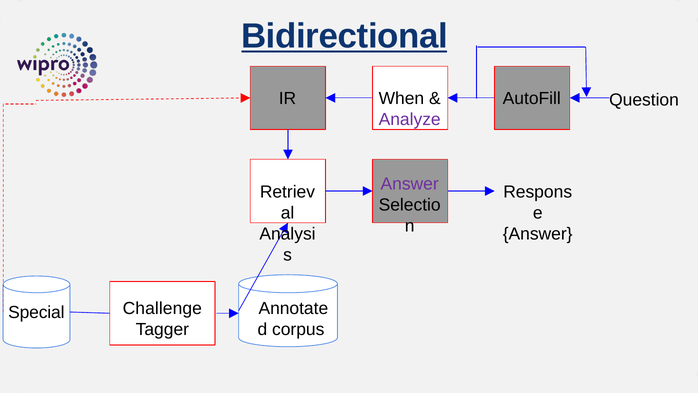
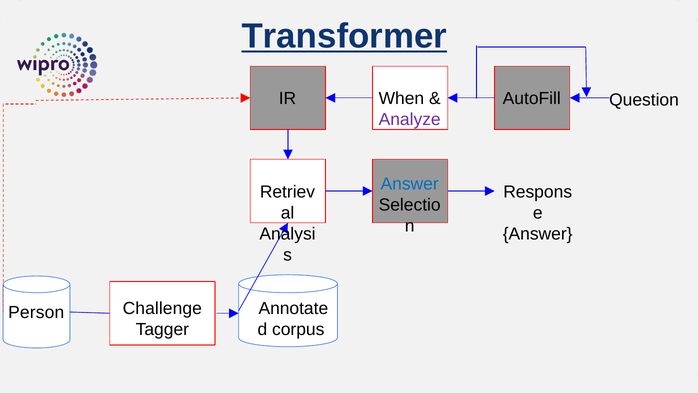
Bidirectional: Bidirectional -> Transformer (344, 36)
Answer colour: purple -> blue (410, 184)
Special: Special -> Person (36, 312)
